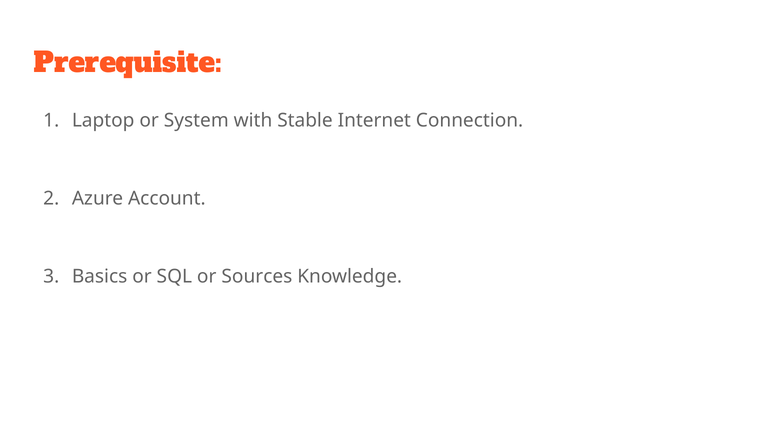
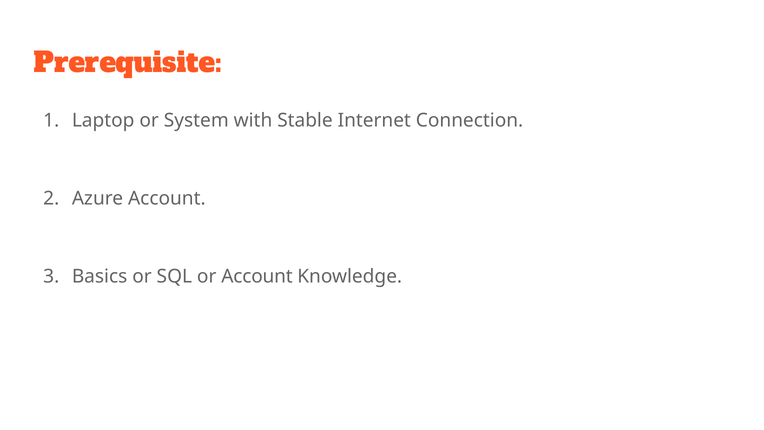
or Sources: Sources -> Account (257, 276)
